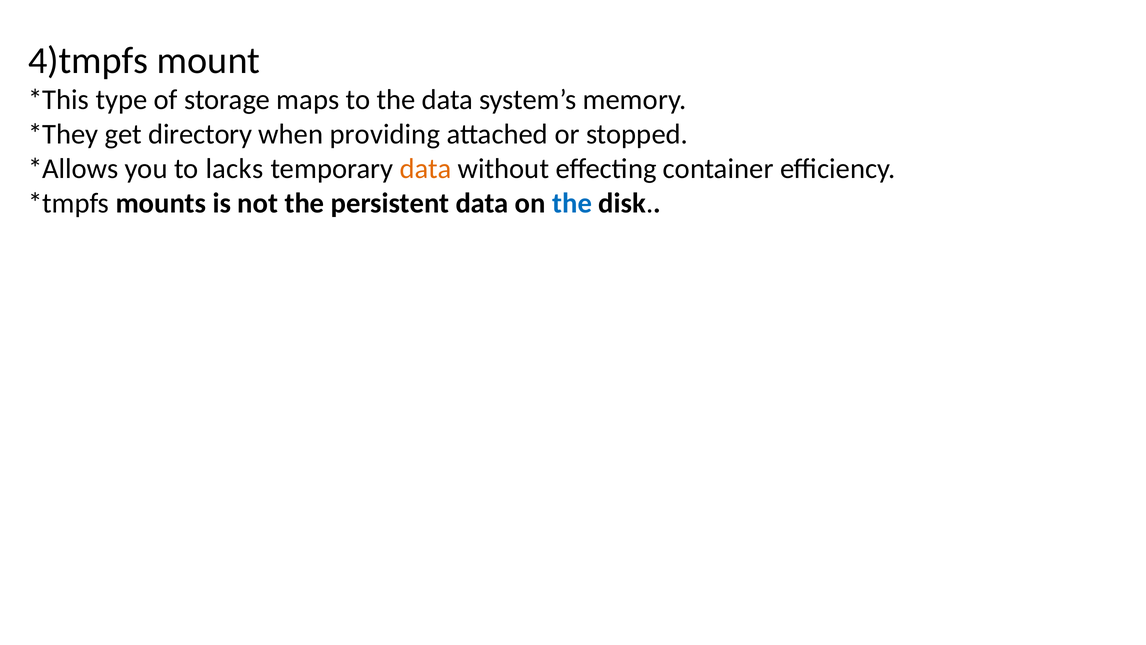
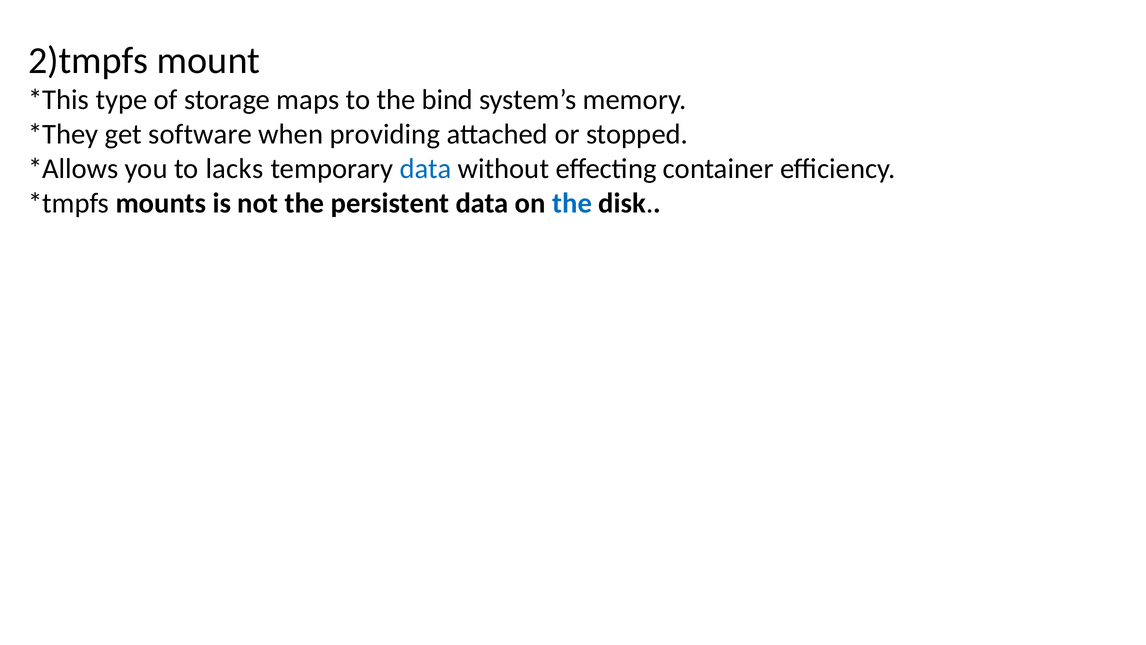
4)tmpfs: 4)tmpfs -> 2)tmpfs (88, 61)
the data: data -> bind (447, 100)
directory: directory -> software (200, 134)
data colour: orange -> blue (426, 169)
